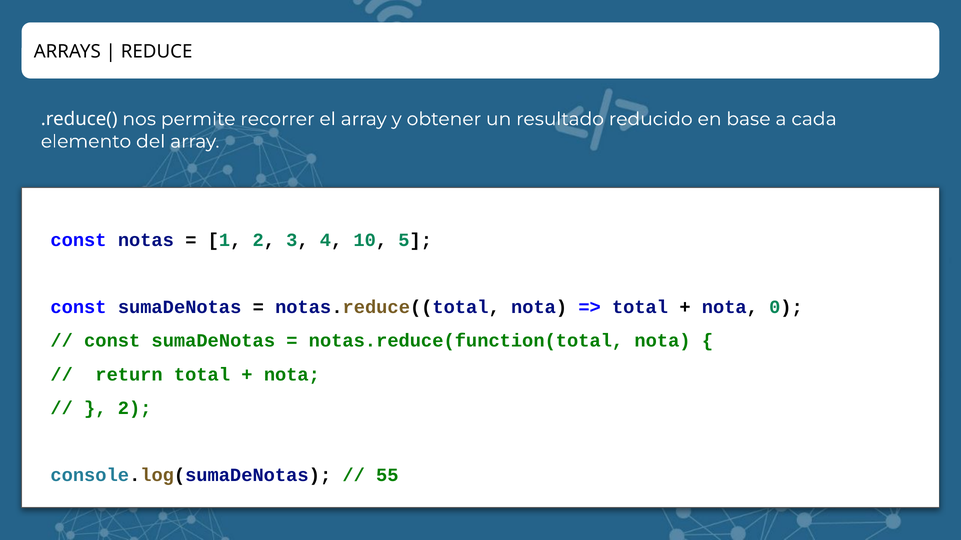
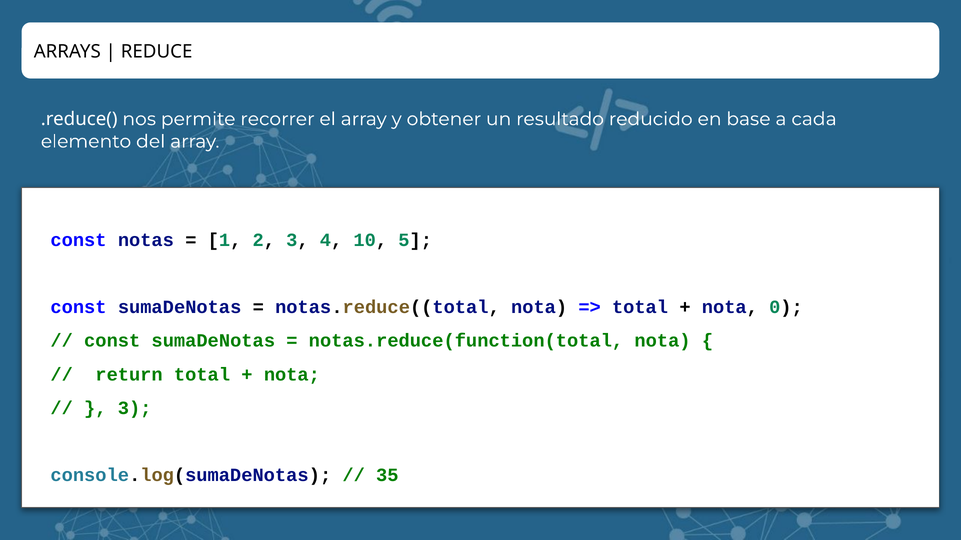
2: 2 -> 3 (135, 408)
55: 55 -> 35 (387, 476)
